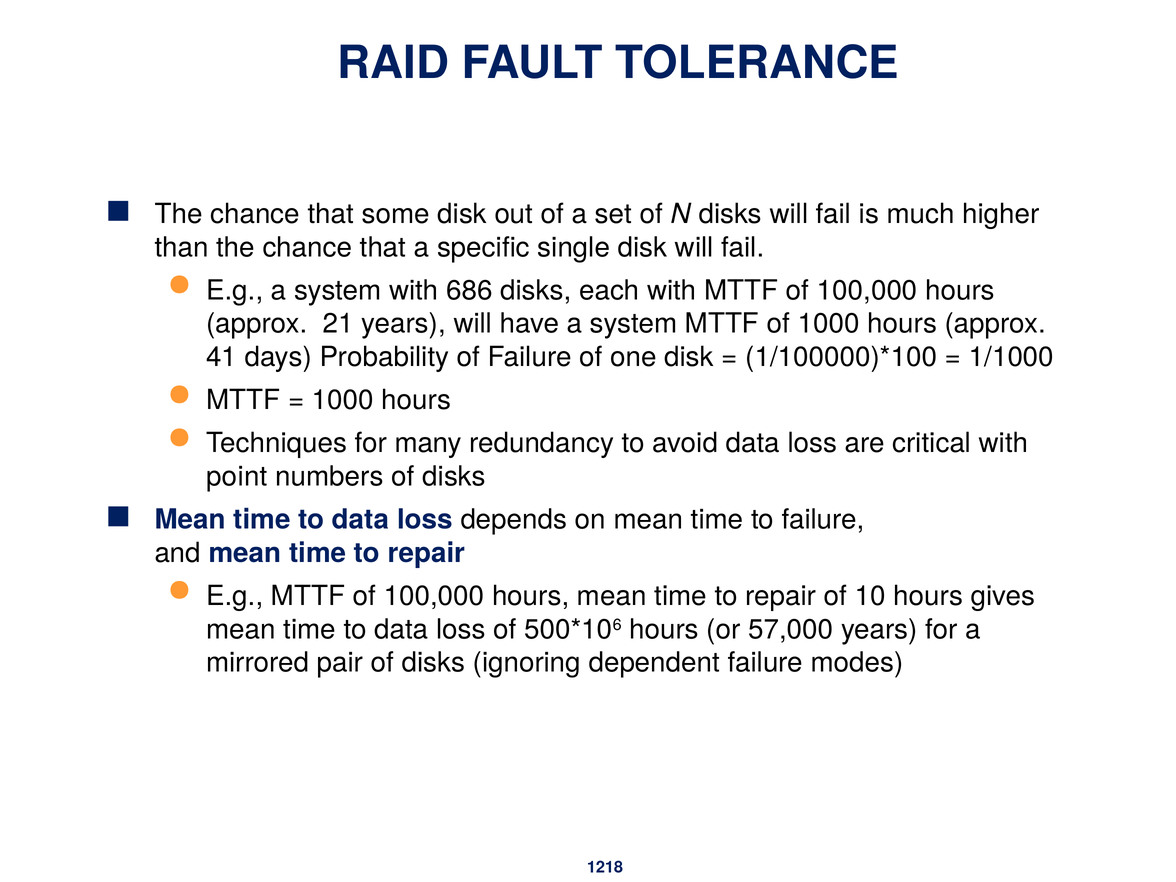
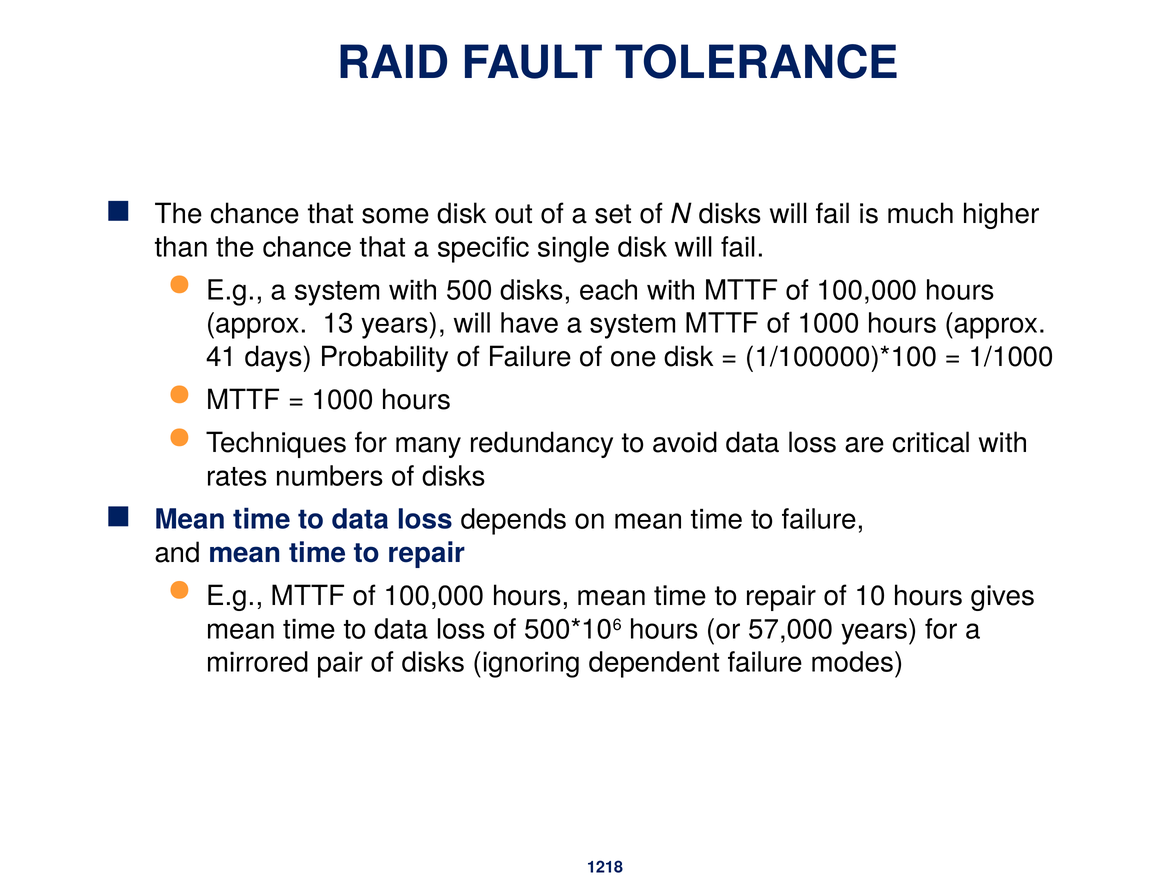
686: 686 -> 500 (469, 290)
21: 21 -> 13 (338, 324)
point: point -> rates (237, 477)
